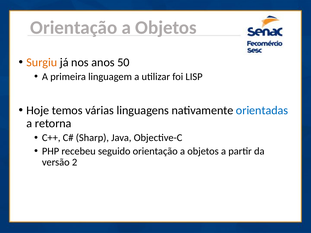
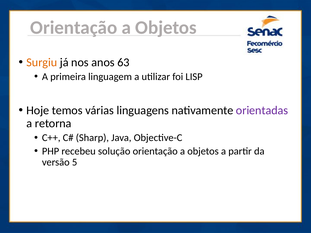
50: 50 -> 63 (123, 62)
orientadas colour: blue -> purple (262, 111)
seguido: seguido -> solução (114, 151)
2: 2 -> 5 (75, 162)
